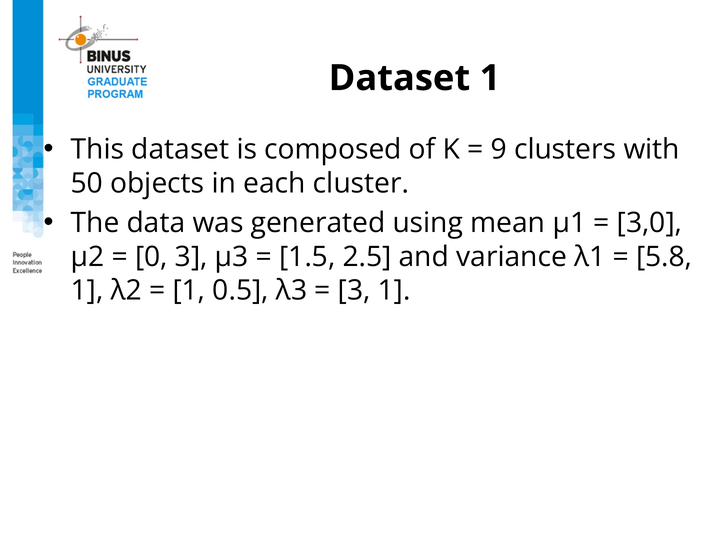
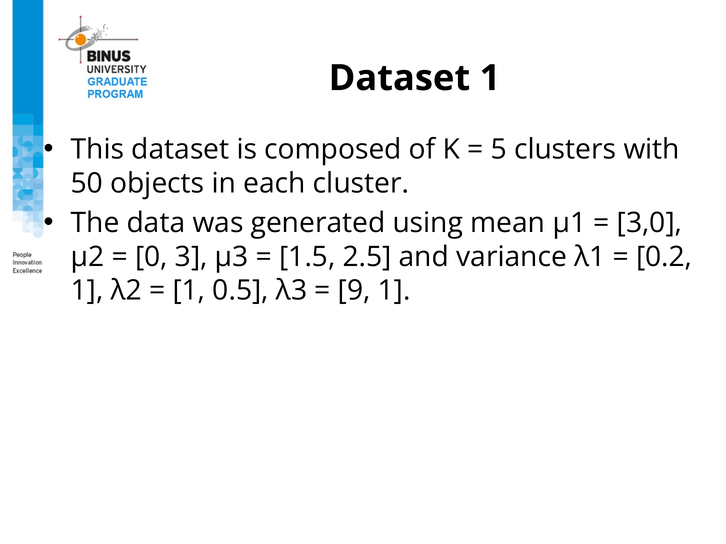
9: 9 -> 5 (499, 150)
5.8: 5.8 -> 0.2 (664, 257)
3: 3 -> 9 (354, 291)
